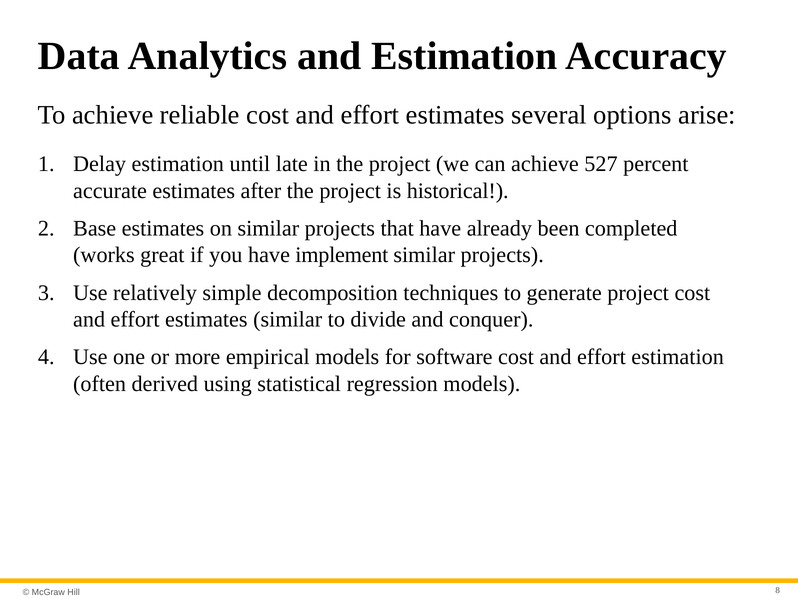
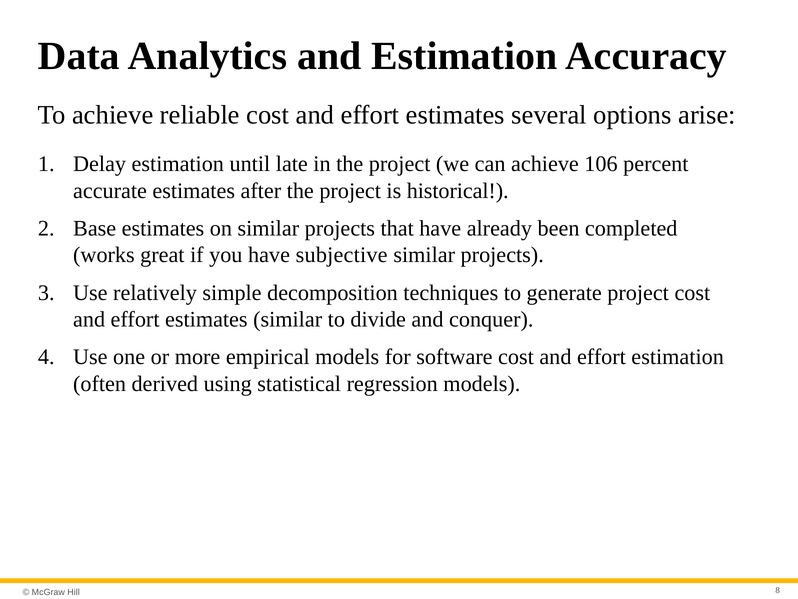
527: 527 -> 106 (601, 164)
implement: implement -> subjective (342, 255)
